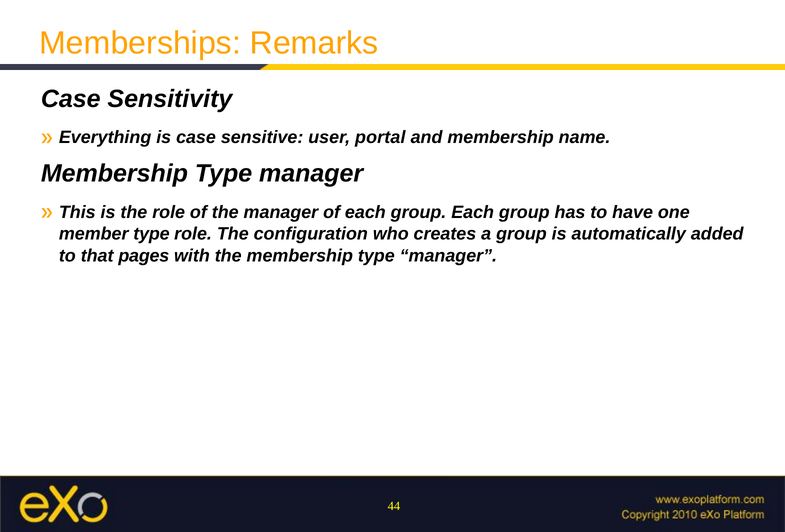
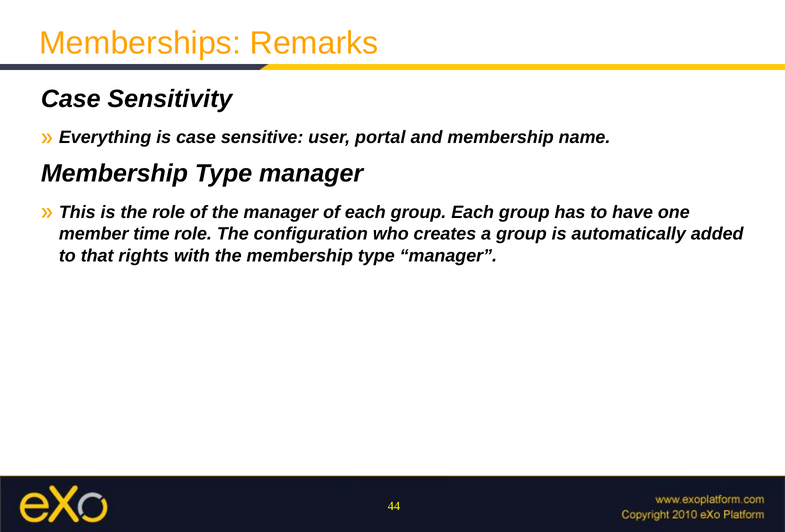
member type: type -> time (151, 234)
pages: pages -> rights (144, 256)
